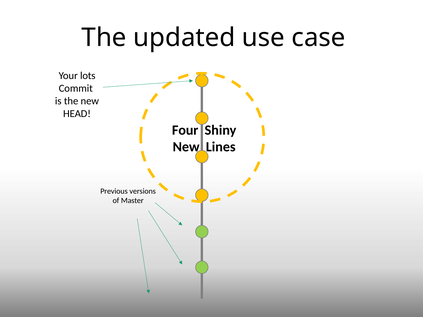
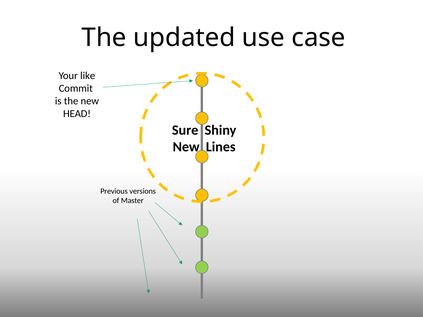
lots: lots -> like (88, 76)
Four: Four -> Sure (185, 130)
